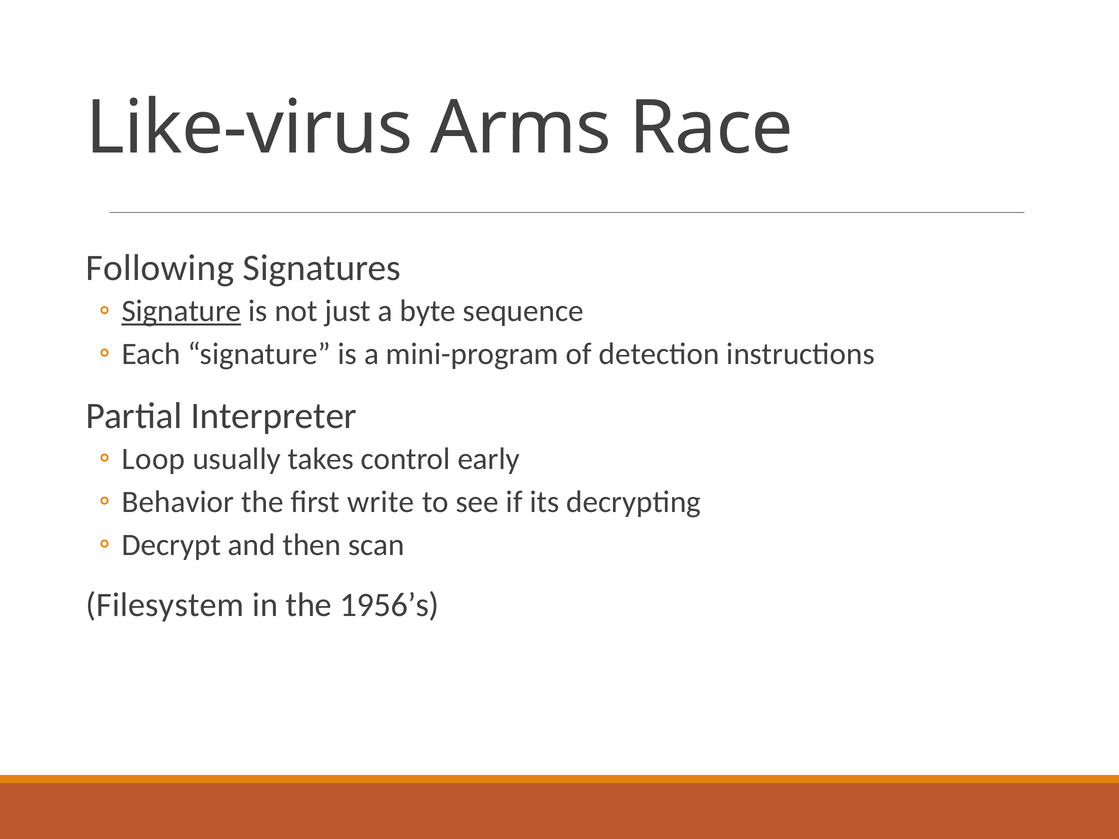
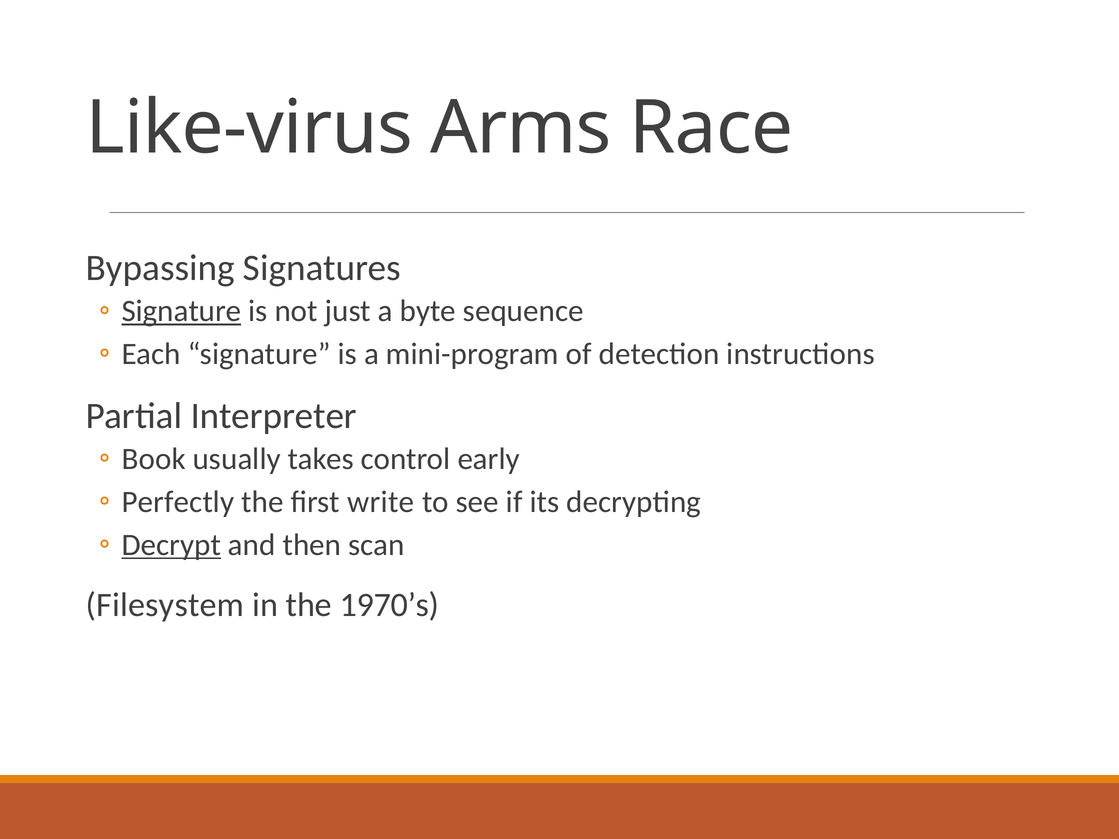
Following: Following -> Bypassing (160, 268)
Loop: Loop -> Book (154, 459)
Behavior: Behavior -> Perfectly (178, 502)
Decrypt underline: none -> present (171, 545)
1956’s: 1956’s -> 1970’s (389, 605)
